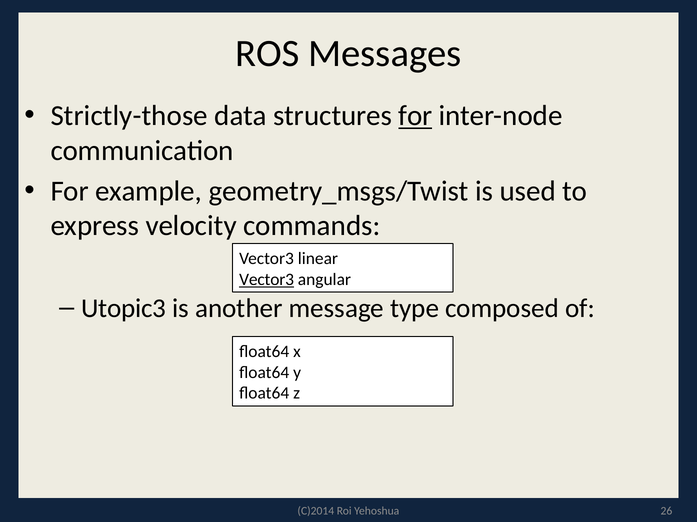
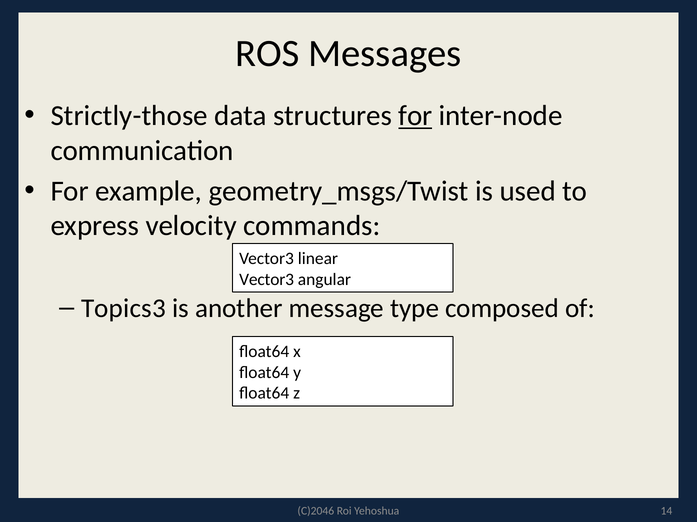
Vector3 underline: present -> none (267, 280)
Utopic3: Utopic3 -> Topics3 (123, 309)
C)2014: C)2014 -> C)2046 (316, 512)
26: 26 -> 14 (666, 512)
